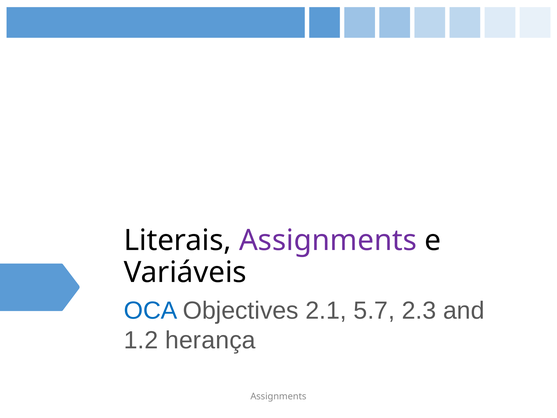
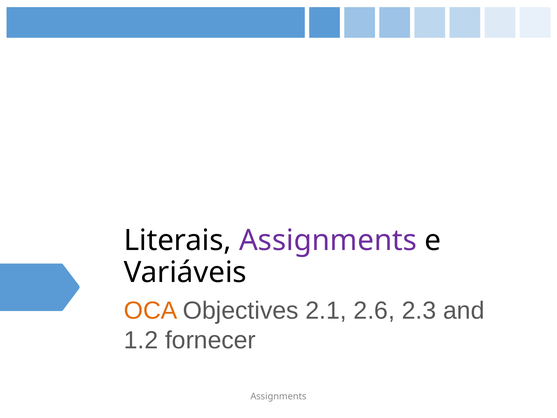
OCA colour: blue -> orange (151, 310)
5.7: 5.7 -> 2.6 (374, 310)
herança: herança -> fornecer (210, 340)
